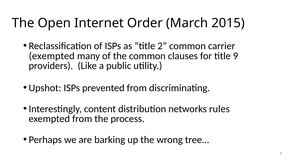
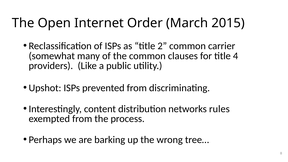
exempted: exempted -> somewhat (52, 56)
9: 9 -> 4 (236, 56)
